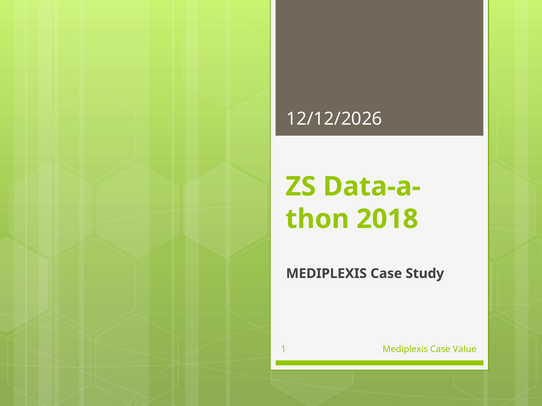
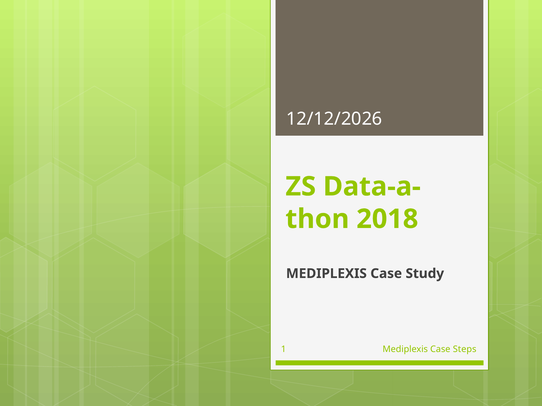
Value: Value -> Steps (465, 350)
